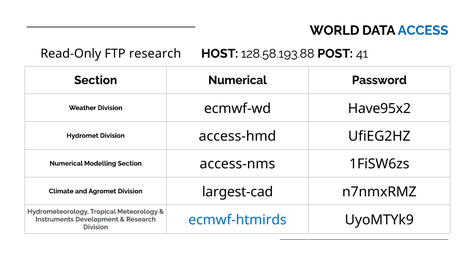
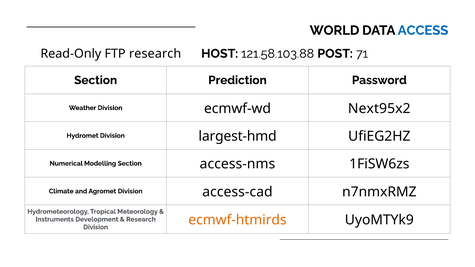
128.58.193.88: 128.58.193.88 -> 121.58.103.88 (278, 54)
41: 41 -> 71 (362, 54)
Section Numerical: Numerical -> Prediction (237, 80)
Have95x2: Have95x2 -> Next95x2 (379, 109)
access-hmd: access-hmd -> largest-hmd (238, 136)
largest-cad: largest-cad -> access-cad (237, 192)
ecmwf-htmirds colour: blue -> orange (237, 220)
